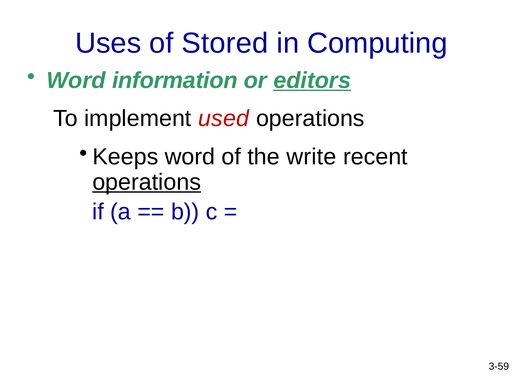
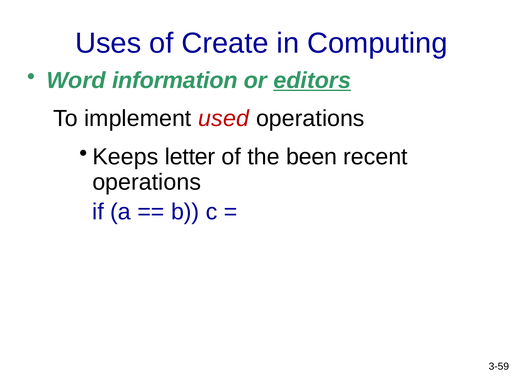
Stored: Stored -> Create (225, 43)
Keeps word: word -> letter (190, 157)
write: write -> been (312, 157)
operations underline: present -> none (147, 182)
